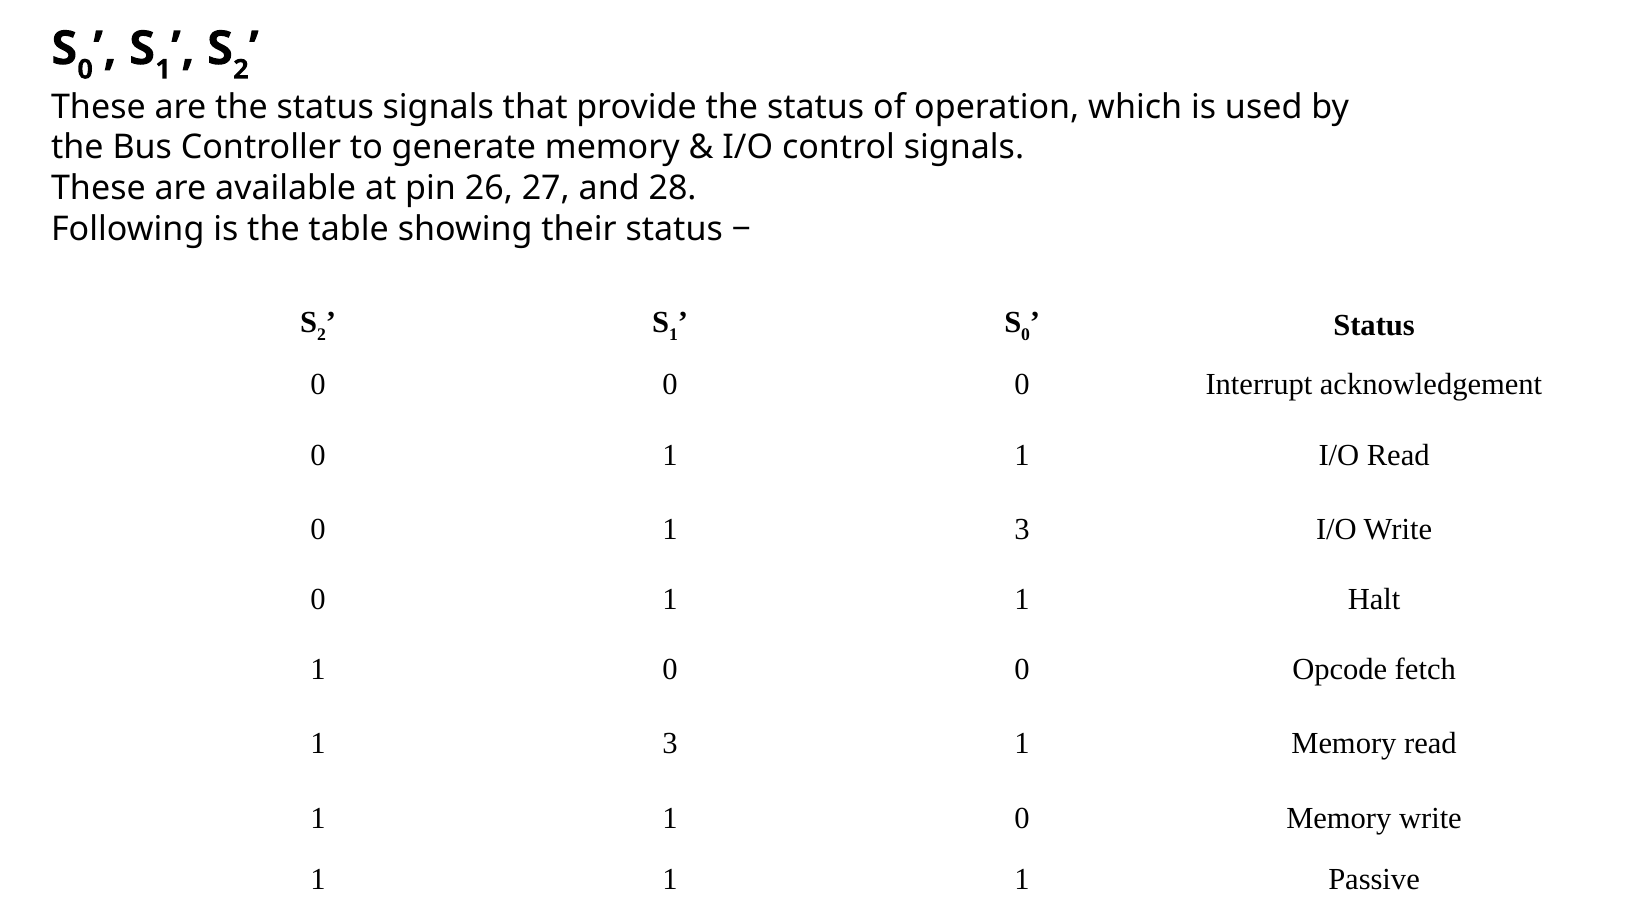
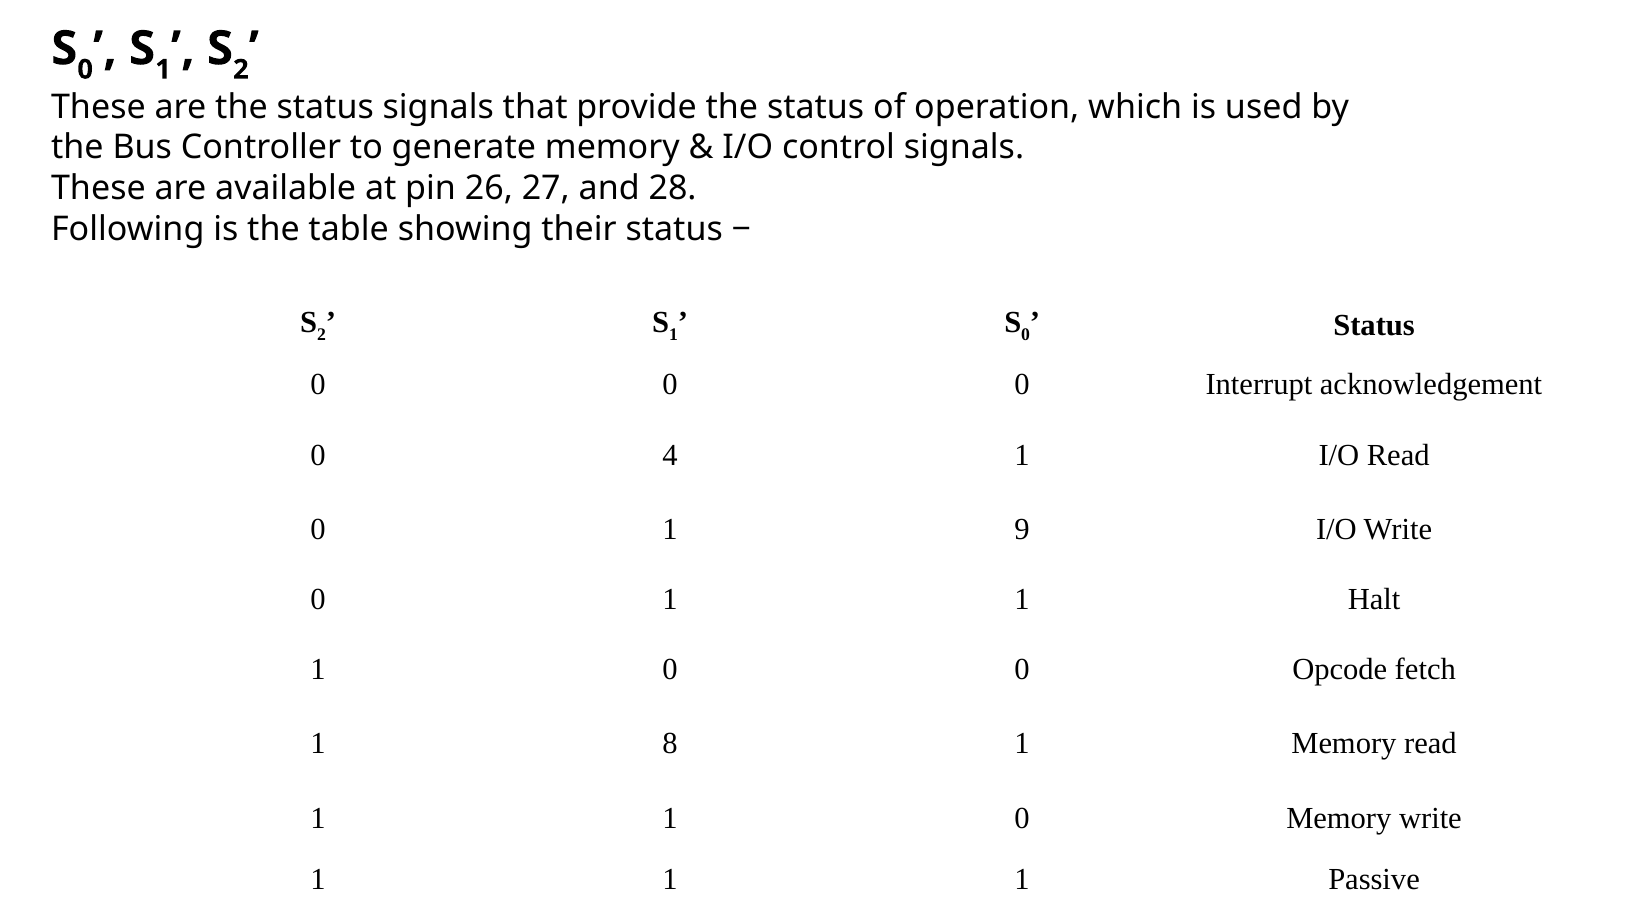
1: 1 -> 4 (670, 455)
0 1 3: 3 -> 9 (1022, 529)
3: 3 -> 8 (670, 743)
